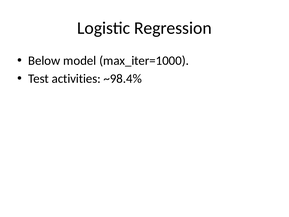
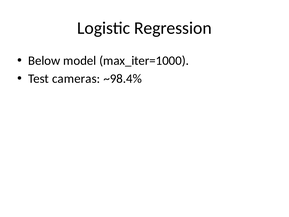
activities: activities -> cameras (76, 79)
